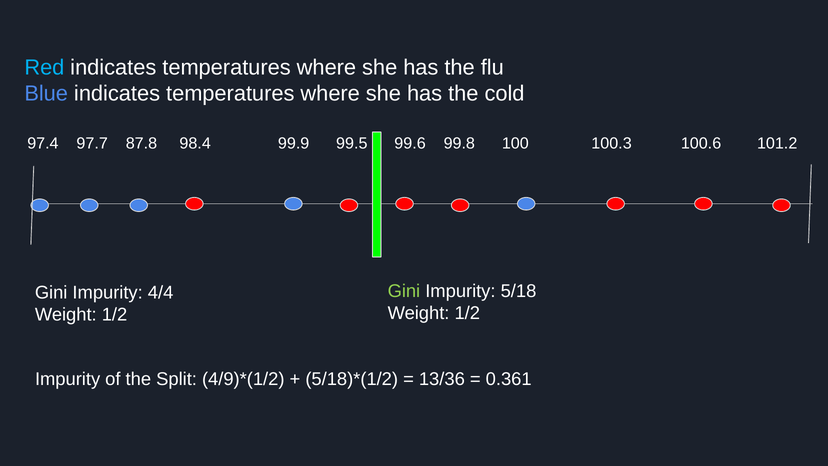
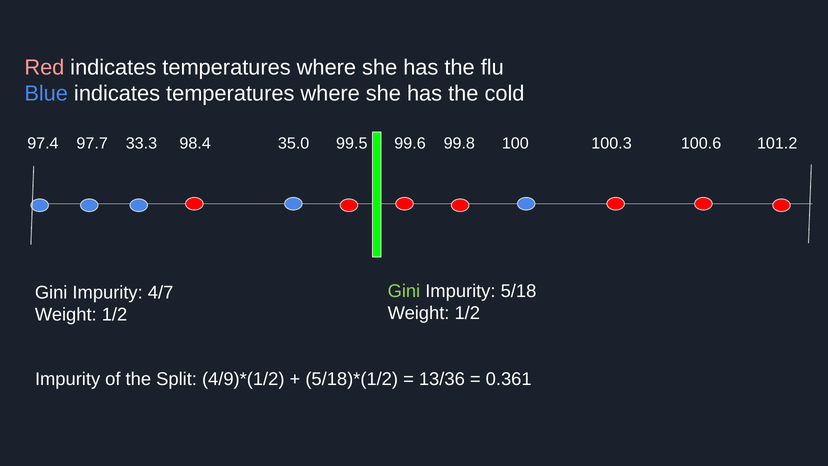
Red colour: light blue -> pink (44, 67)
87.8: 87.8 -> 33.3 (141, 143)
99.9: 99.9 -> 35.0 (294, 143)
4/4: 4/4 -> 4/7 (161, 292)
